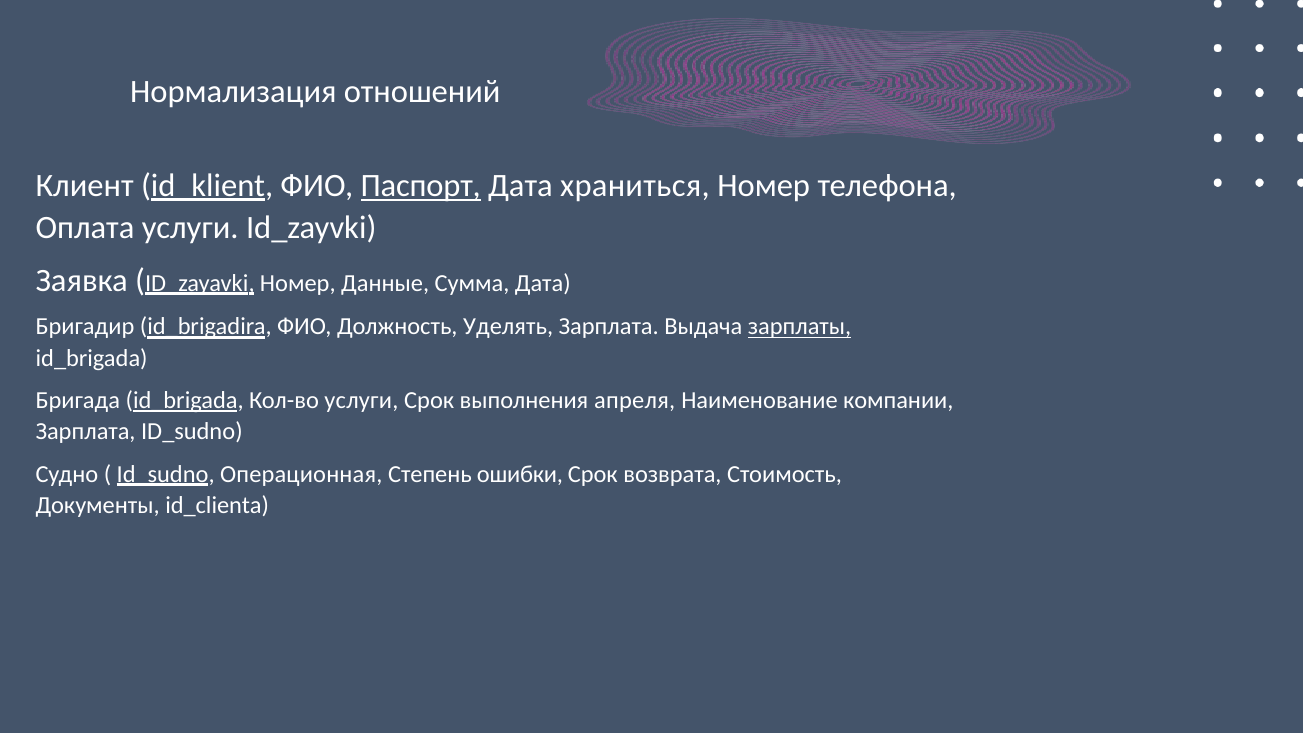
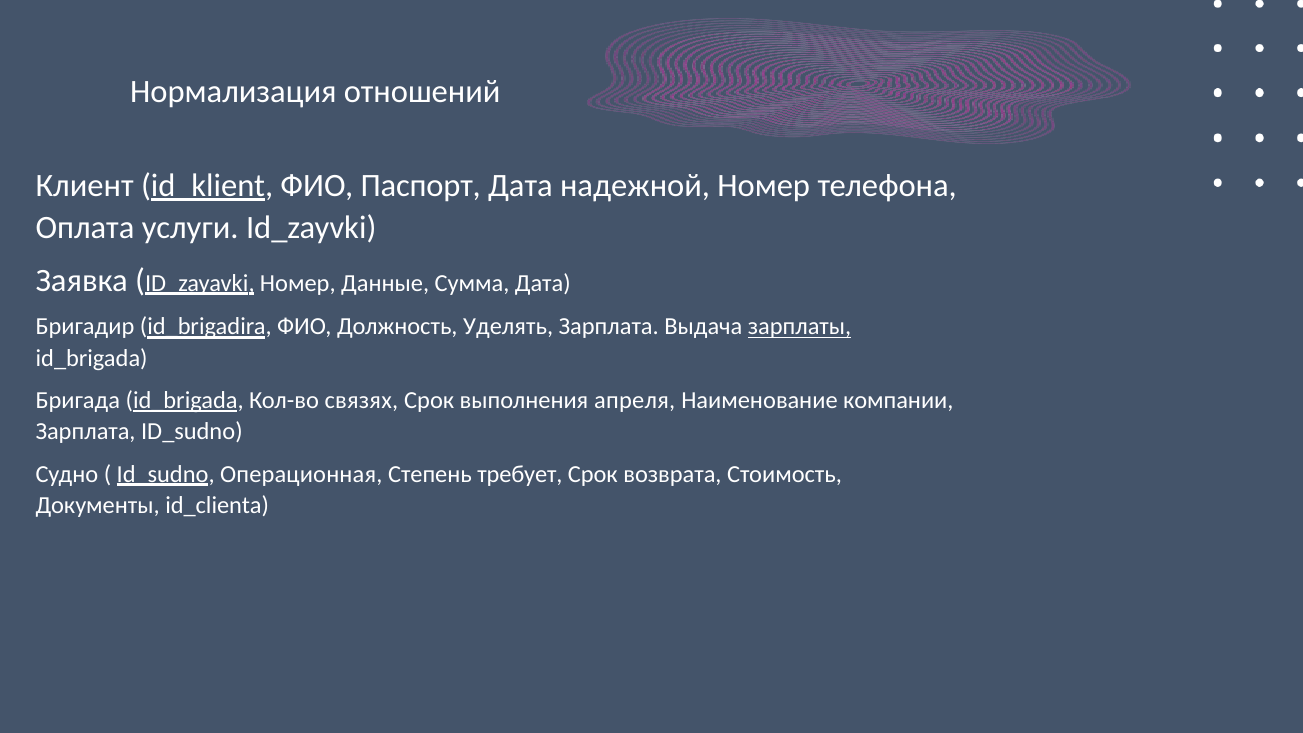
Паспорт underline: present -> none (421, 186)
храниться: храниться -> надежной (635, 186)
Кол-во услуги: услуги -> связях (361, 400)
ошибки: ошибки -> требует (520, 474)
